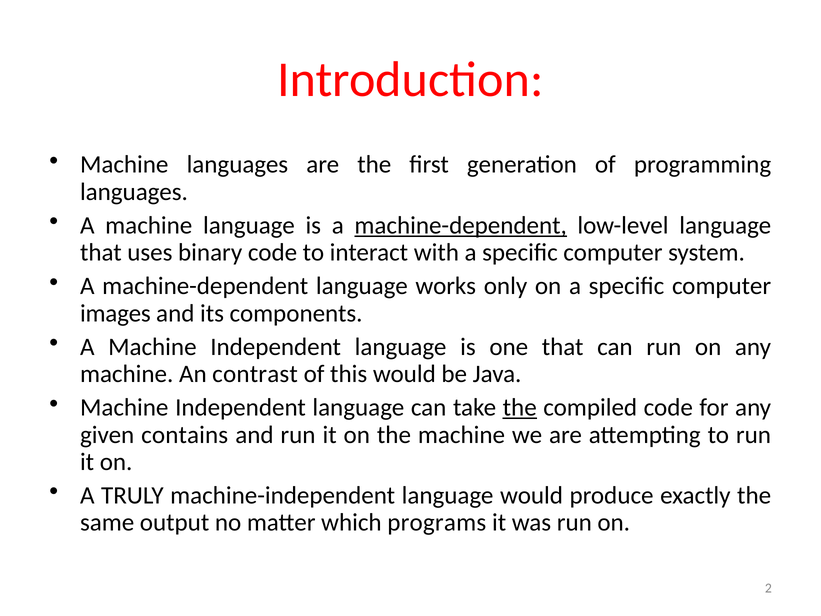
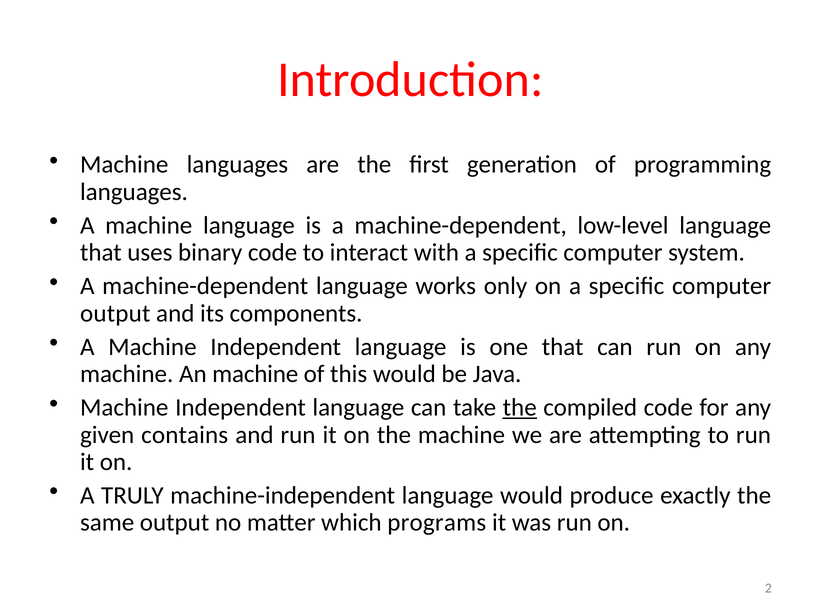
machine-dependent underline: present -> none (461, 225)
images: images -> output (115, 313)
An contrast: contrast -> machine (255, 374)
